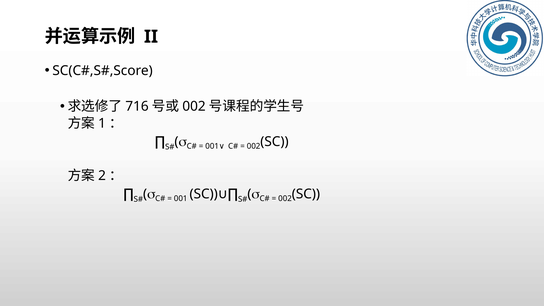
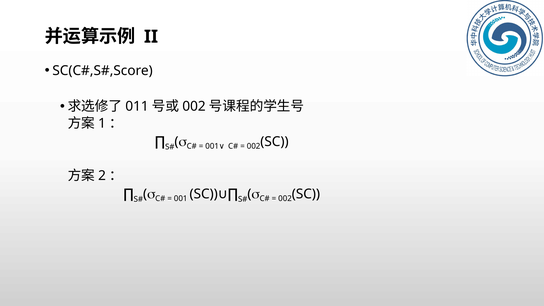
716: 716 -> 011 (137, 106)
